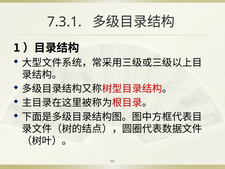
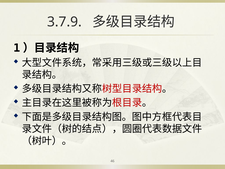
7.3.1: 7.3.1 -> 3.7.9 (64, 22)
